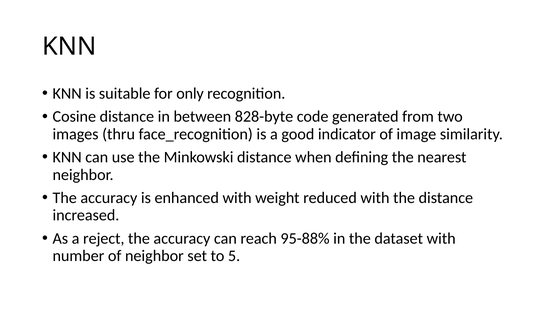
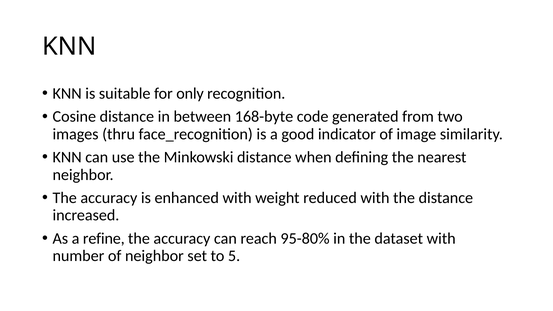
828-byte: 828-byte -> 168-byte (264, 117)
reject: reject -> refine (104, 239)
95-88%: 95-88% -> 95-80% (305, 239)
